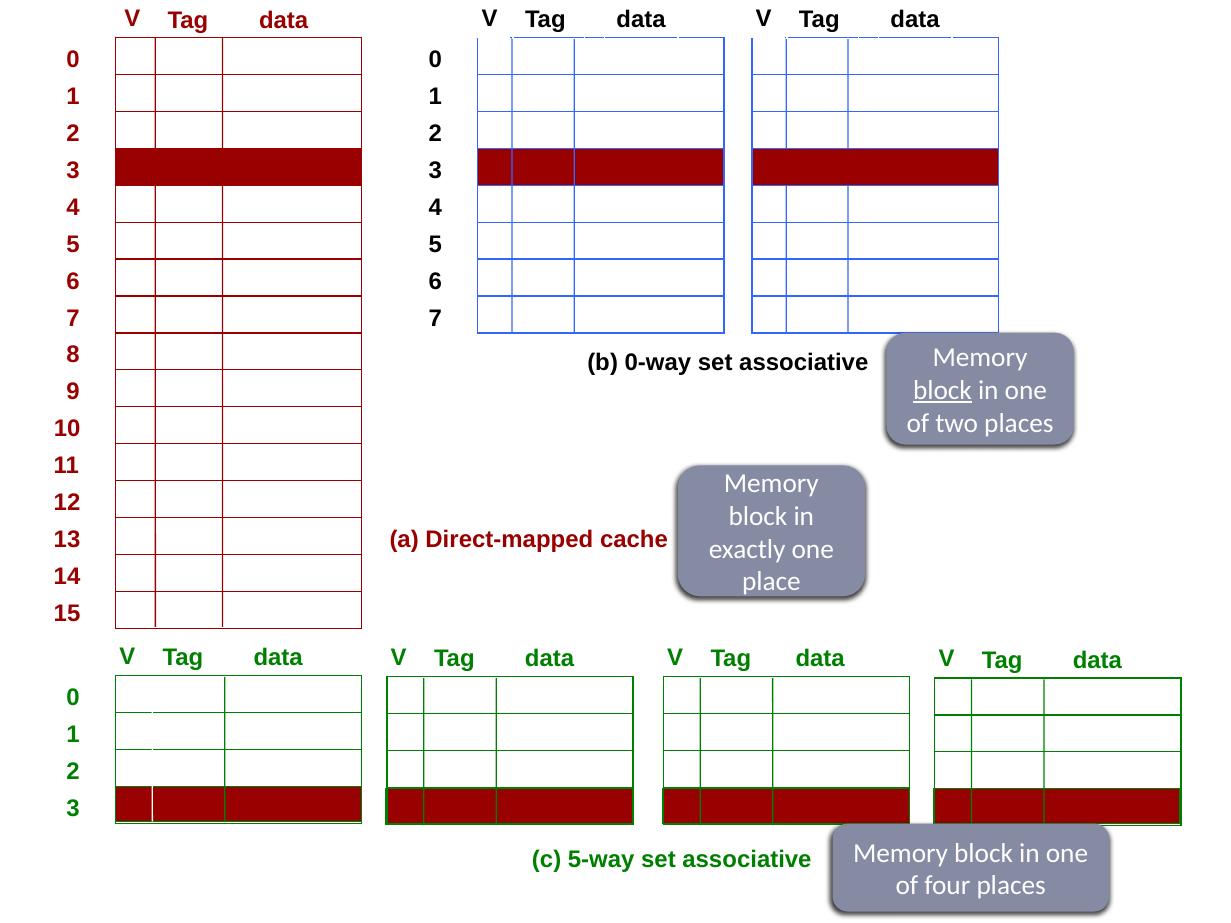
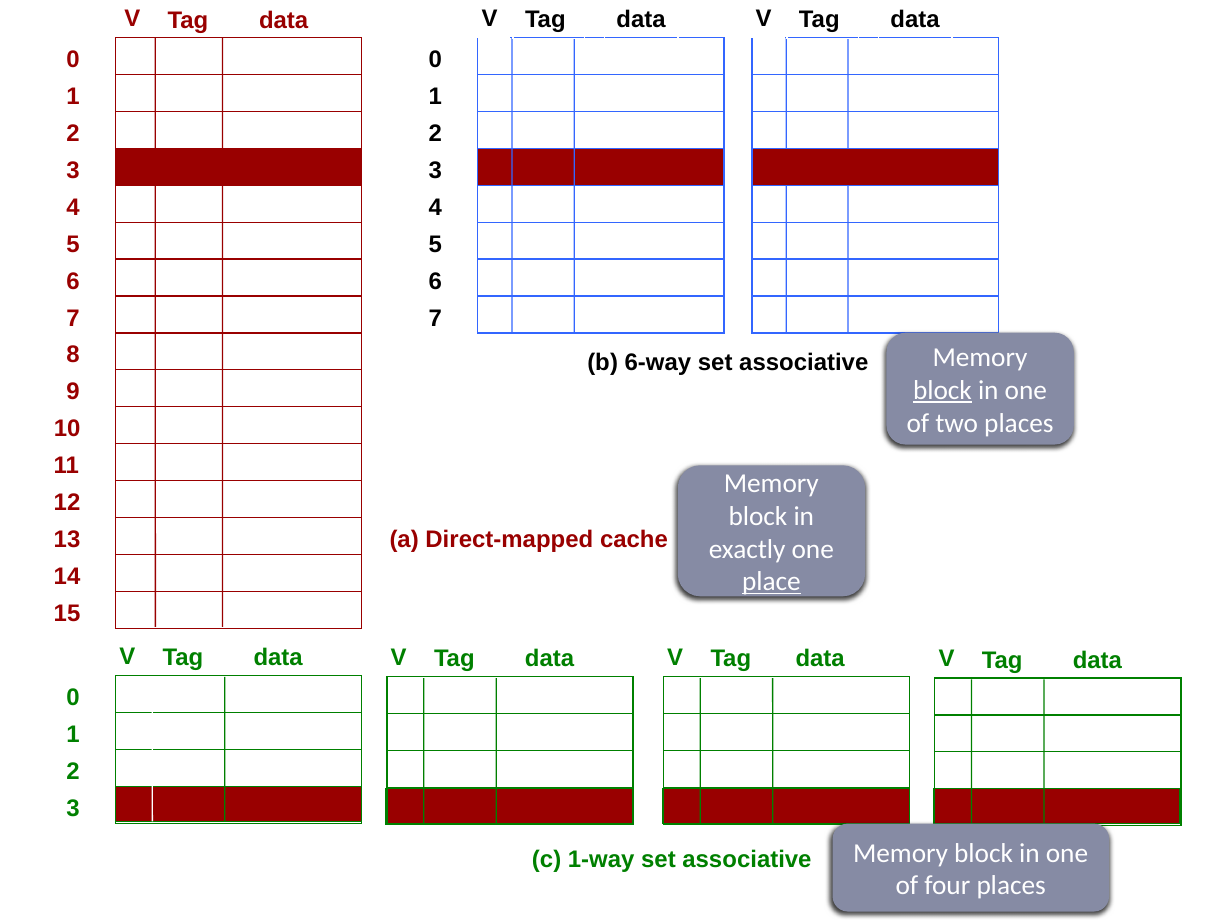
0-way: 0-way -> 6-way (658, 362)
place underline: none -> present (771, 582)
5-way: 5-way -> 1-way (601, 860)
